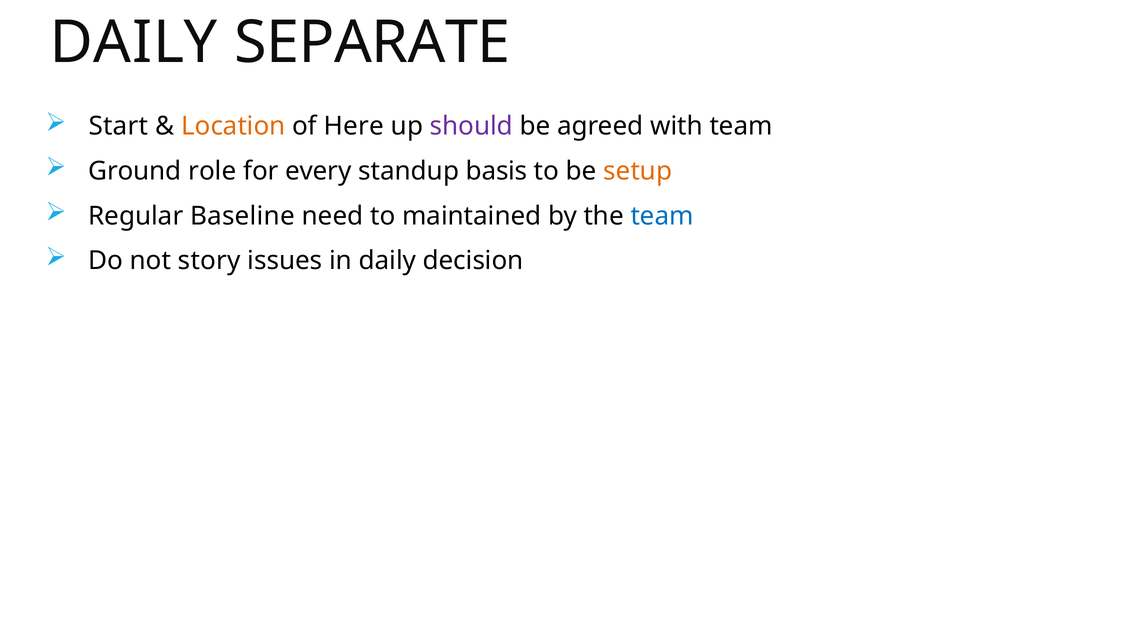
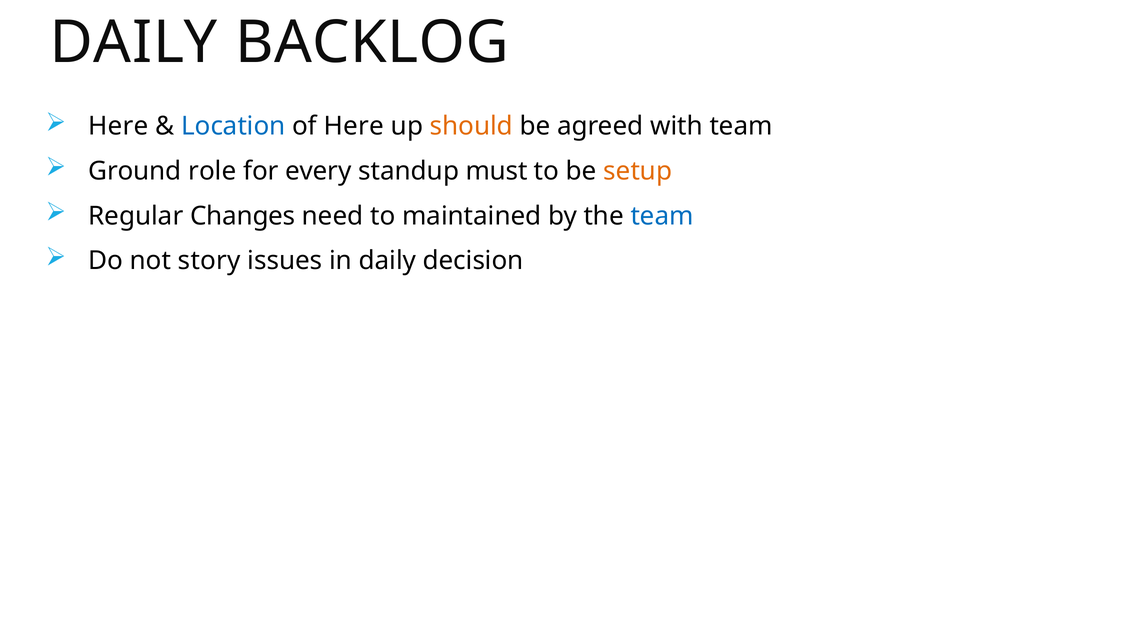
SEPARATE: SEPARATE -> BACKLOG (372, 43)
Start: Start -> Here (118, 126)
Location colour: orange -> blue (233, 126)
should colour: purple -> orange (471, 126)
basis: basis -> must (497, 171)
Baseline: Baseline -> Changes (243, 216)
